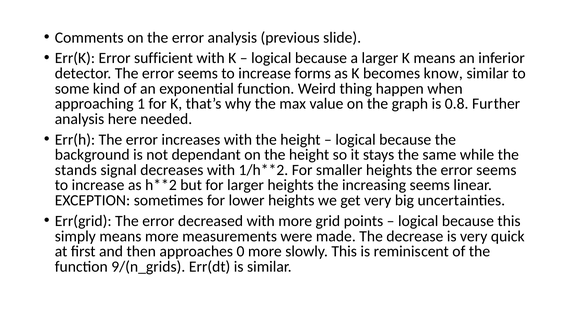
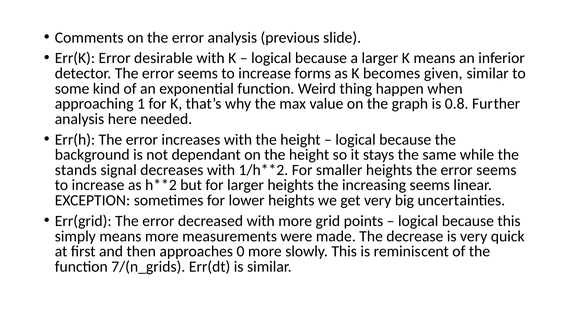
sufficient: sufficient -> desirable (163, 58)
know: know -> given (443, 73)
9/(n_grids: 9/(n_grids -> 7/(n_grids (148, 266)
